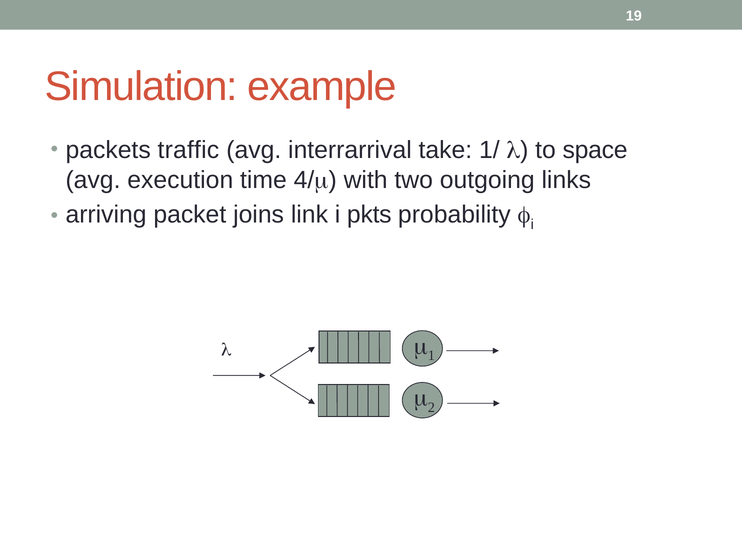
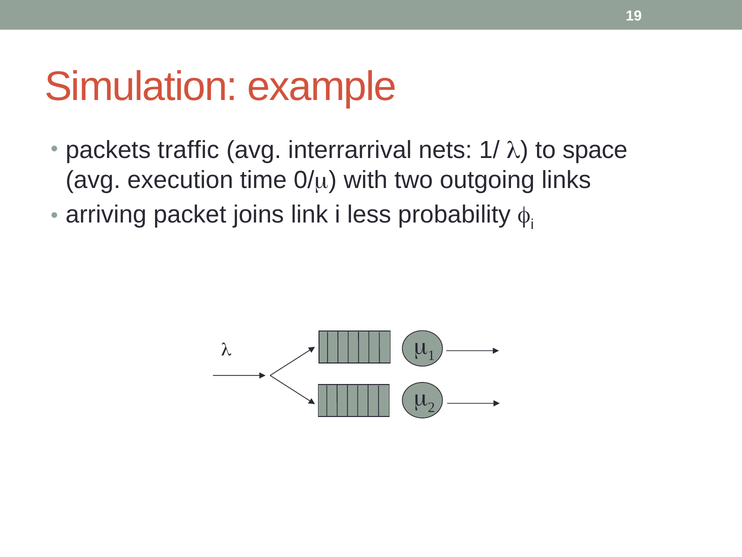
take: take -> nets (445, 150)
4/: 4/ -> 0/ (304, 180)
pkts: pkts -> less (369, 214)
